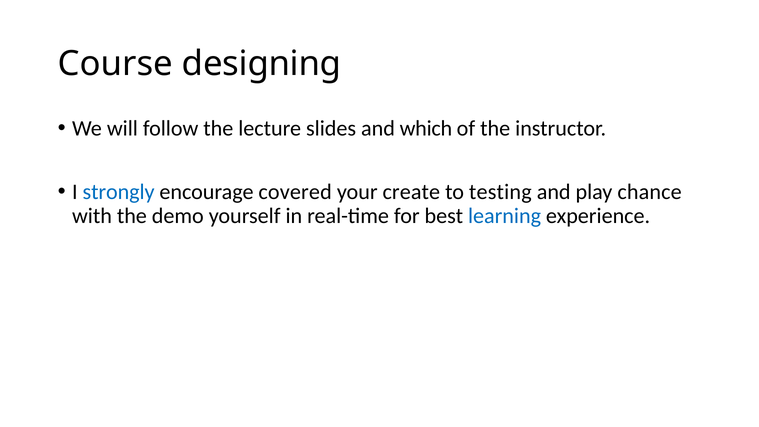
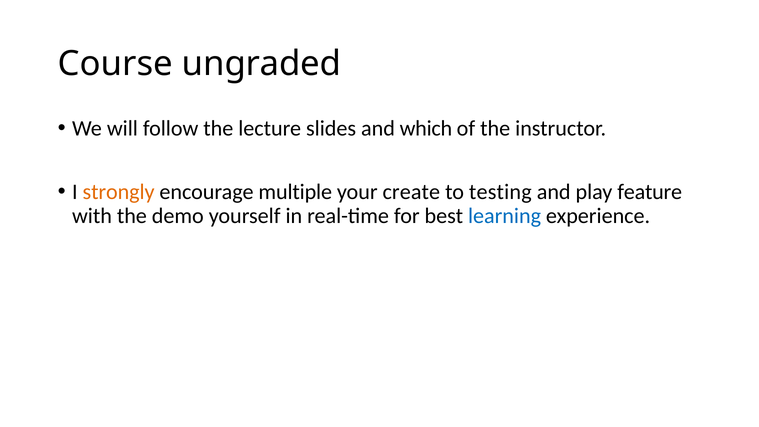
designing: designing -> ungraded (262, 64)
strongly colour: blue -> orange (119, 192)
covered: covered -> multiple (295, 192)
chance: chance -> feature (650, 192)
